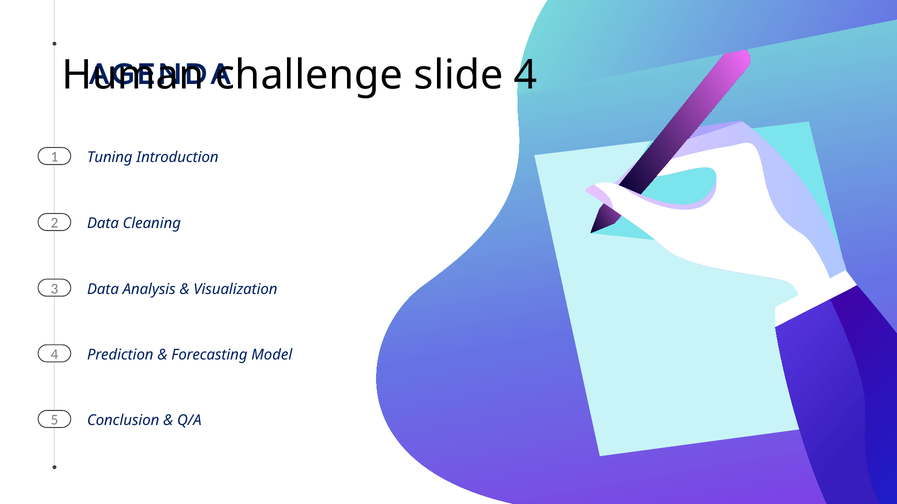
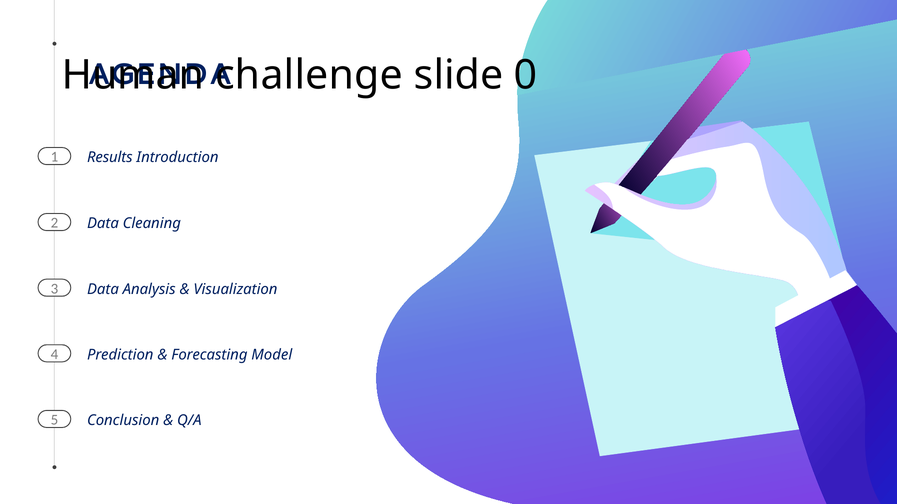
slide 4: 4 -> 0 (526, 75)
Tuning: Tuning -> Results (110, 158)
